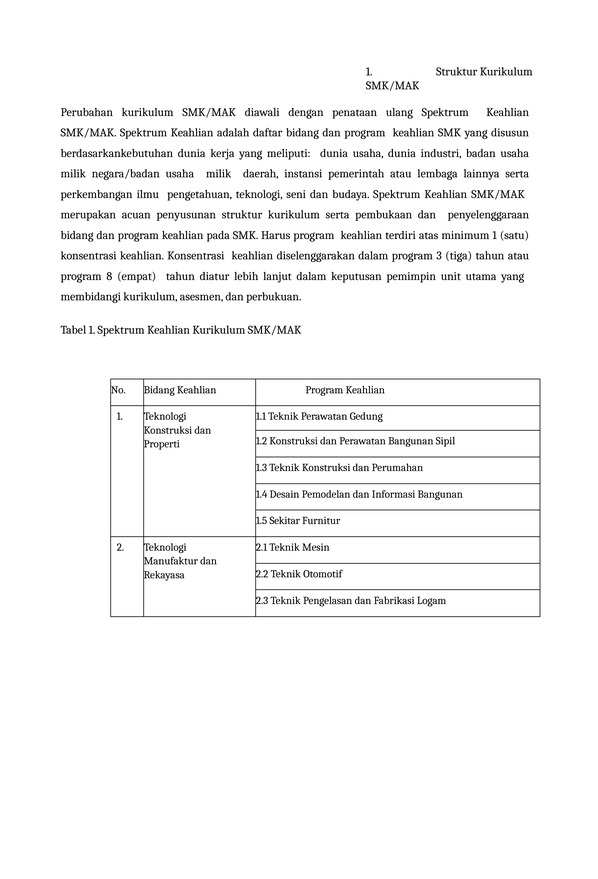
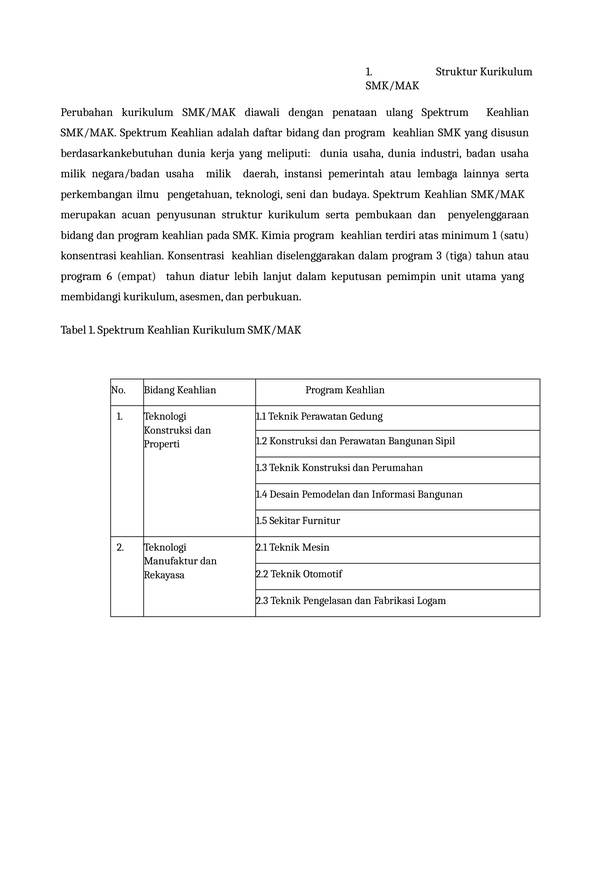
Harus: Harus -> Kimia (276, 235)
8: 8 -> 6 (109, 276)
